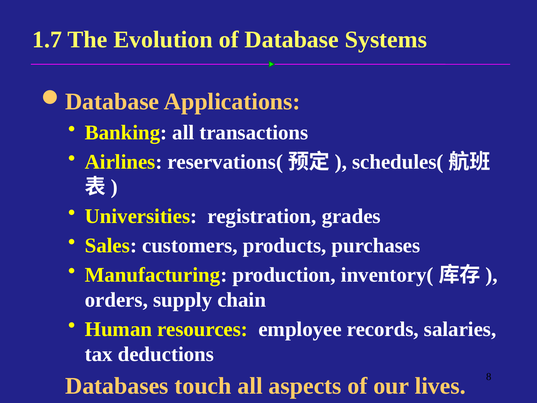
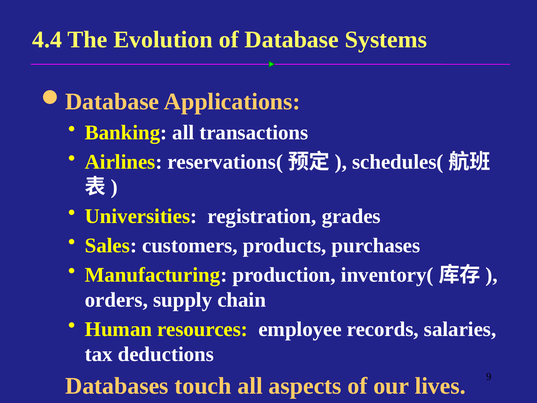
1.7: 1.7 -> 4.4 (47, 40)
8: 8 -> 9 (489, 377)
